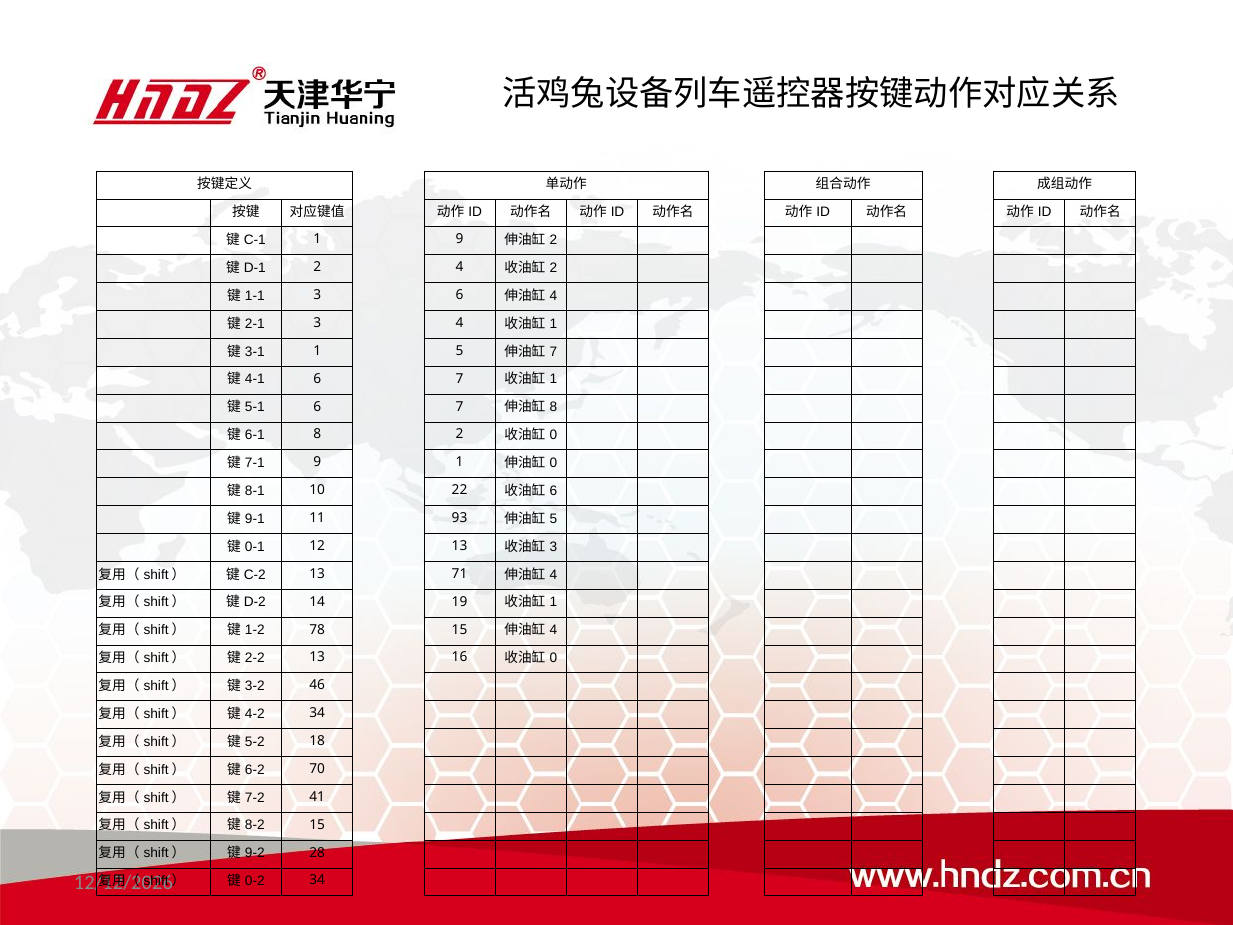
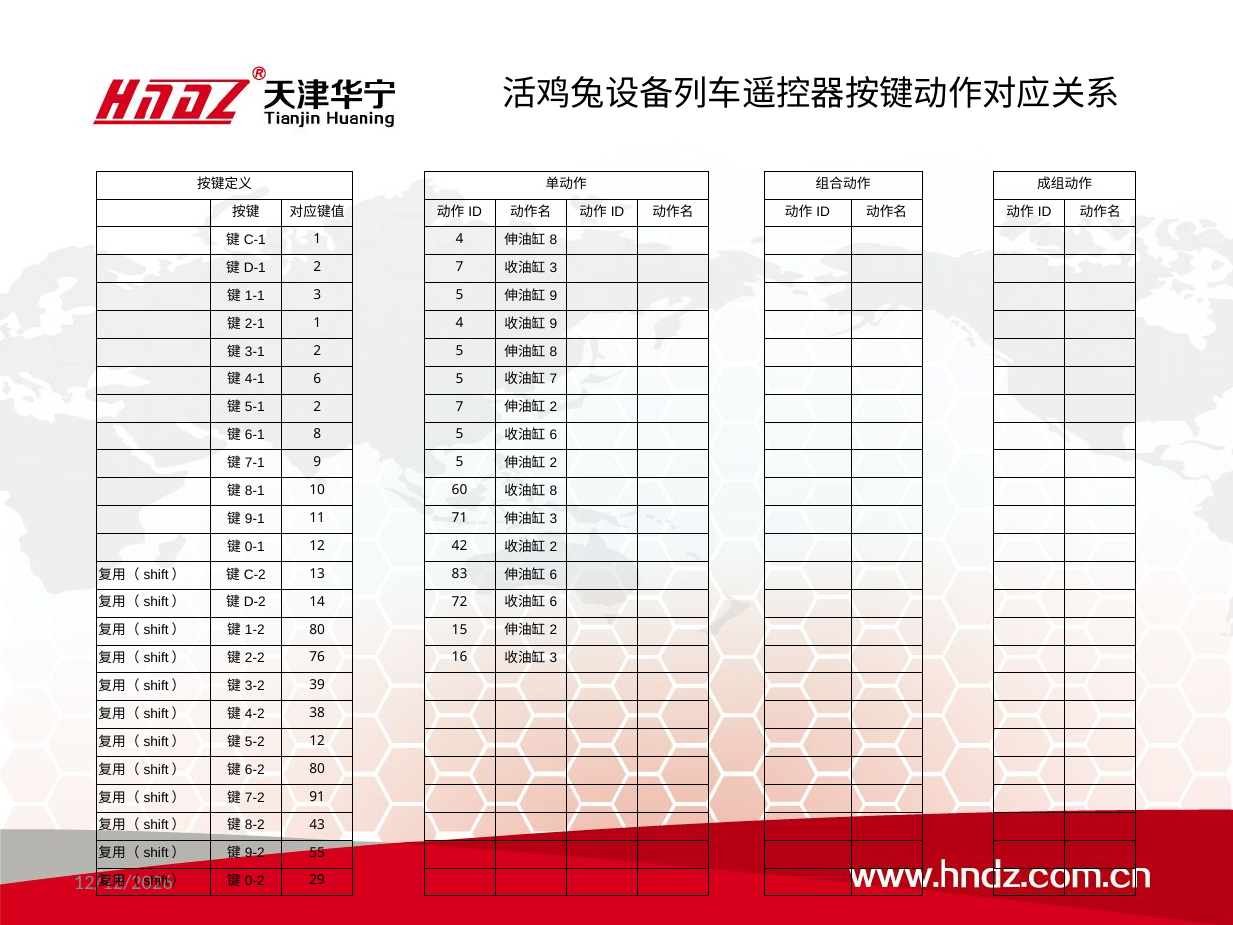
9: 9 -> 4 (460, 239)
2: 2 -> 8 (553, 240)
4: 4 -> 7 (460, 267)
2: 2 -> 3 (553, 268)
3 6: 6 -> 5 (460, 295)
4: 4 -> 9 (553, 296)
3: 3 -> 1 (317, 323)
1: 1 -> 9 (553, 324)
1: 1 -> 2 (317, 351)
7: 7 -> 8 (553, 351)
7: 7 -> 5 (460, 379)
1: 1 -> 7 (553, 379)
6: 6 -> 2 (317, 406)
8: 8 -> 2 (553, 407)
8 2: 2 -> 5 (460, 434)
0: 0 -> 6 (553, 435)
9 1: 1 -> 5 (460, 462)
0: 0 -> 2 (553, 463)
22: 22 -> 60 (460, 490)
6: 6 -> 8 (553, 491)
93: 93 -> 71 (460, 518)
5: 5 -> 3 (553, 519)
12 13: 13 -> 42 (460, 546)
3: 3 -> 2 (553, 546)
71: 71 -> 83 (460, 574)
4: 4 -> 6 (553, 574)
19: 19 -> 72 (460, 602)
1: 1 -> 6 (553, 602)
78: 78 -> 80 (317, 629)
4: 4 -> 2 (553, 630)
13: 13 -> 76 (317, 657)
0: 0 -> 3 (553, 658)
46: 46 -> 39 (317, 685)
34: 34 -> 38 (317, 713)
18: 18 -> 12 (317, 741)
70: 70 -> 80 (317, 769)
41: 41 -> 91 (317, 797)
15: 15 -> 43 (317, 824)
28: 28 -> 55 (317, 852)
34: 34 -> 29 (317, 880)
